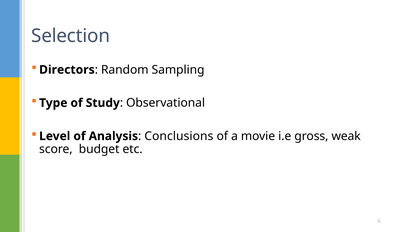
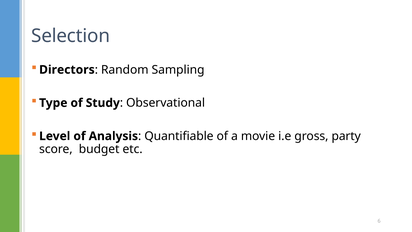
Conclusions: Conclusions -> Quantifiable (179, 136)
weak: weak -> party (346, 136)
